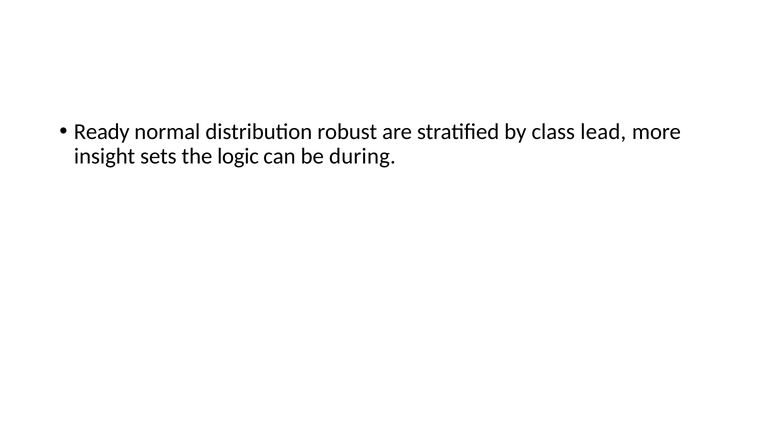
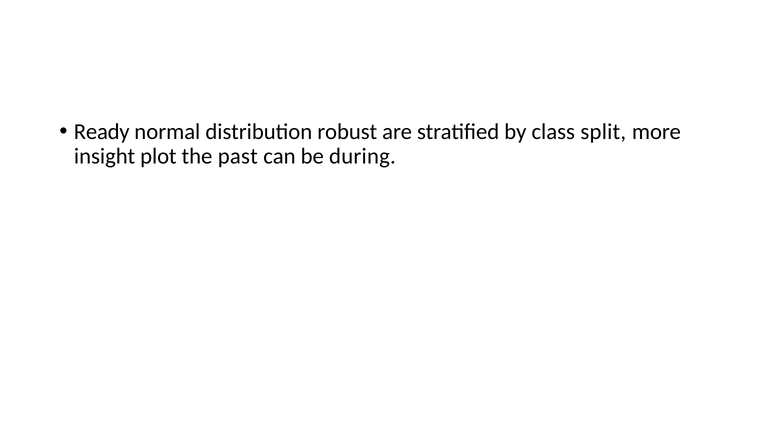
lead: lead -> split (603, 132)
sets: sets -> plot (158, 156)
logic: logic -> past (238, 156)
